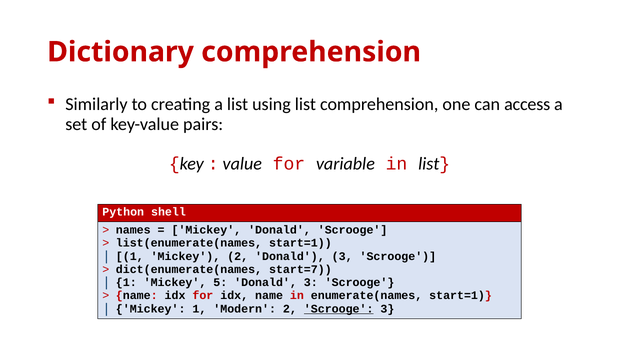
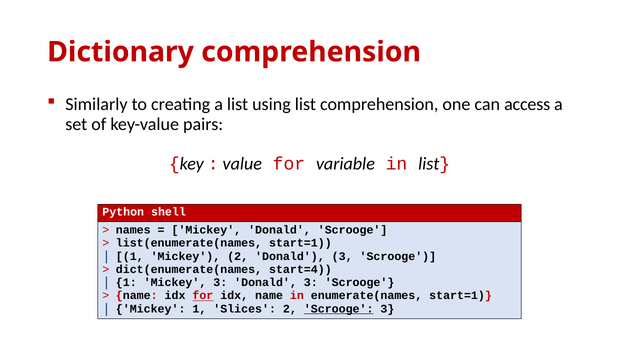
start=7: start=7 -> start=4 (300, 269)
Mickey 5: 5 -> 3 (220, 283)
for underline: none -> present (203, 296)
Modern: Modern -> Slices (245, 309)
